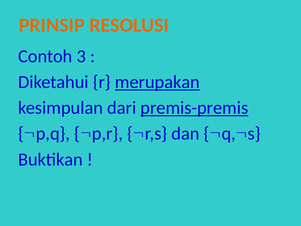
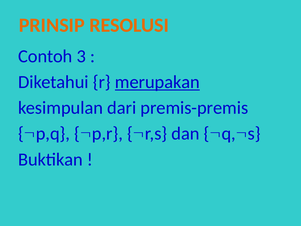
premis-premis underline: present -> none (194, 108)
